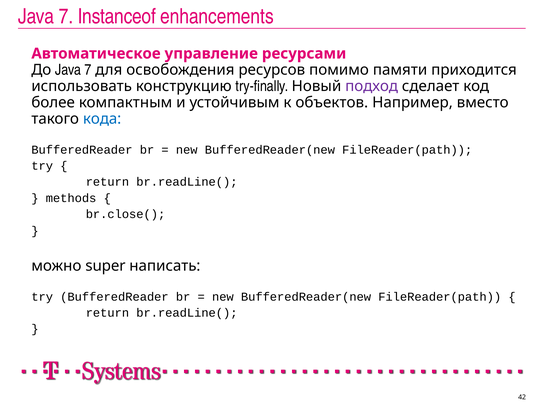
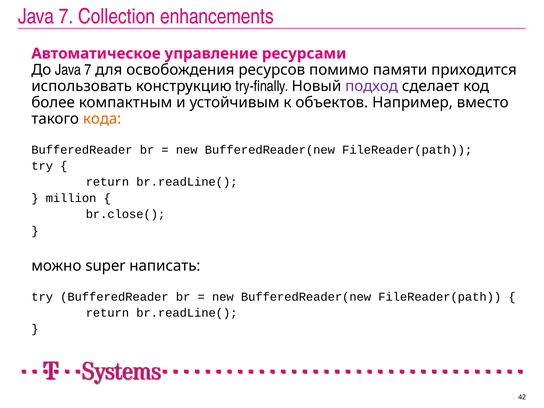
Instanceof: Instanceof -> Collection (117, 17)
кода colour: blue -> orange (102, 119)
methods: methods -> million (71, 198)
